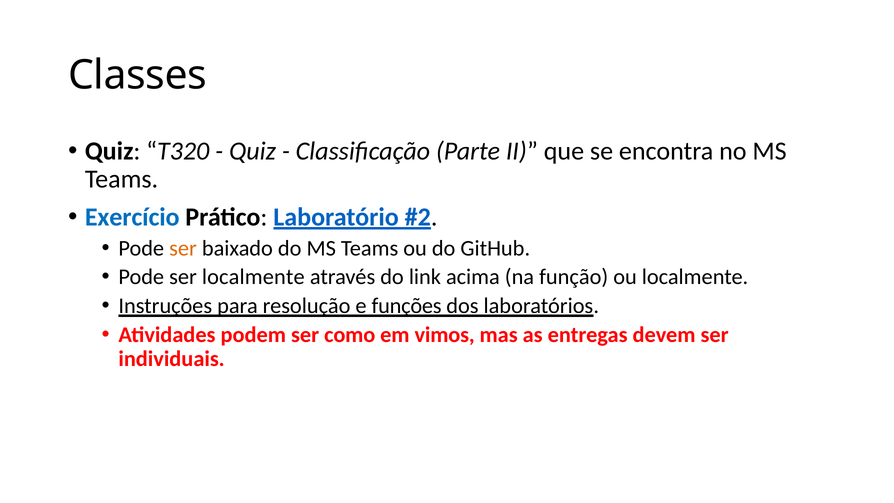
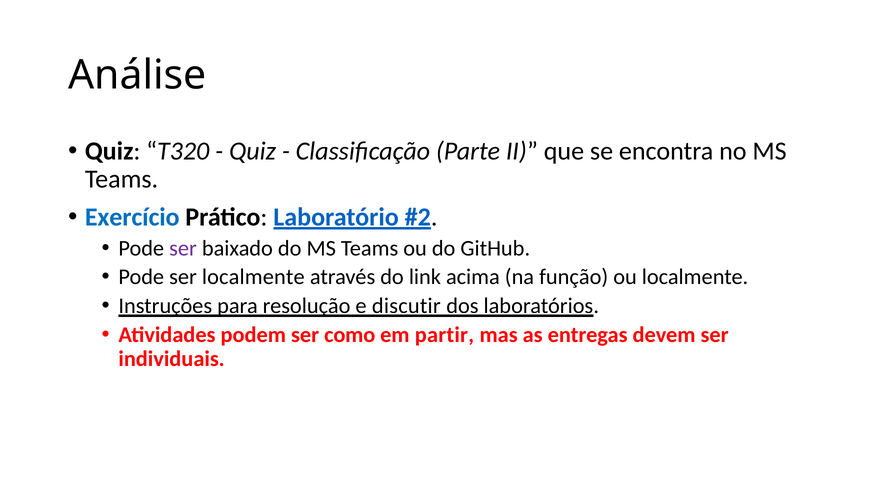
Classes: Classes -> Análise (137, 75)
ser colour: orange -> purple (183, 248)
funções: funções -> discutir (406, 306)
vimos: vimos -> partir (444, 335)
